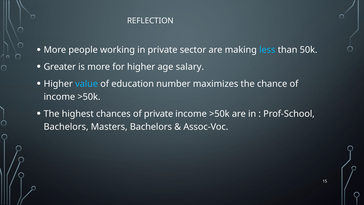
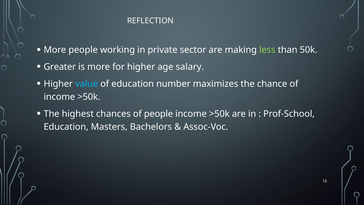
less colour: light blue -> light green (267, 50)
of private: private -> people (159, 114)
Bachelors: Bachelors -> Education (66, 127)
